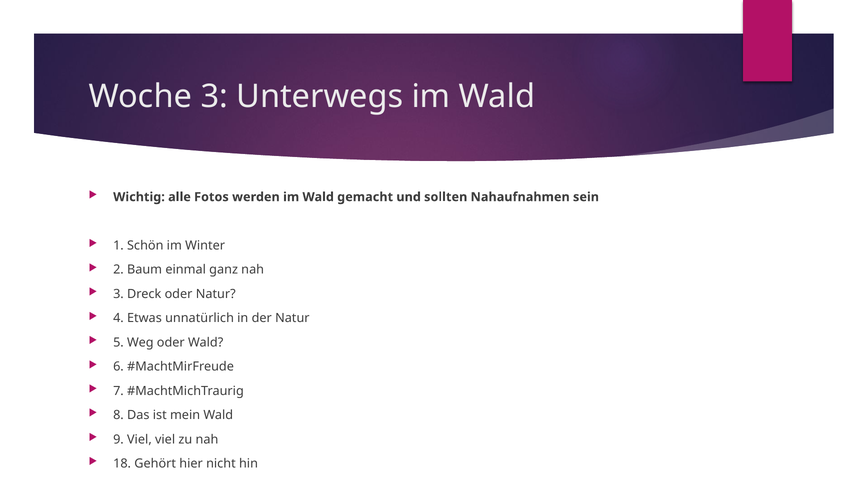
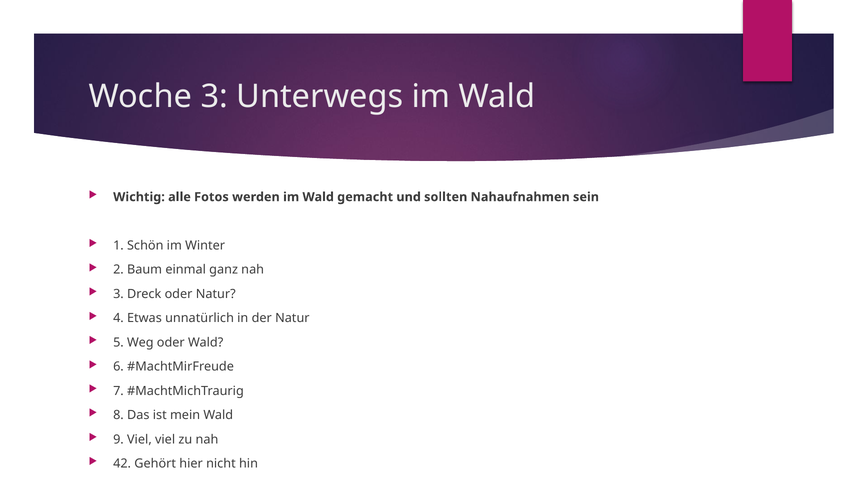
18: 18 -> 42 (122, 464)
